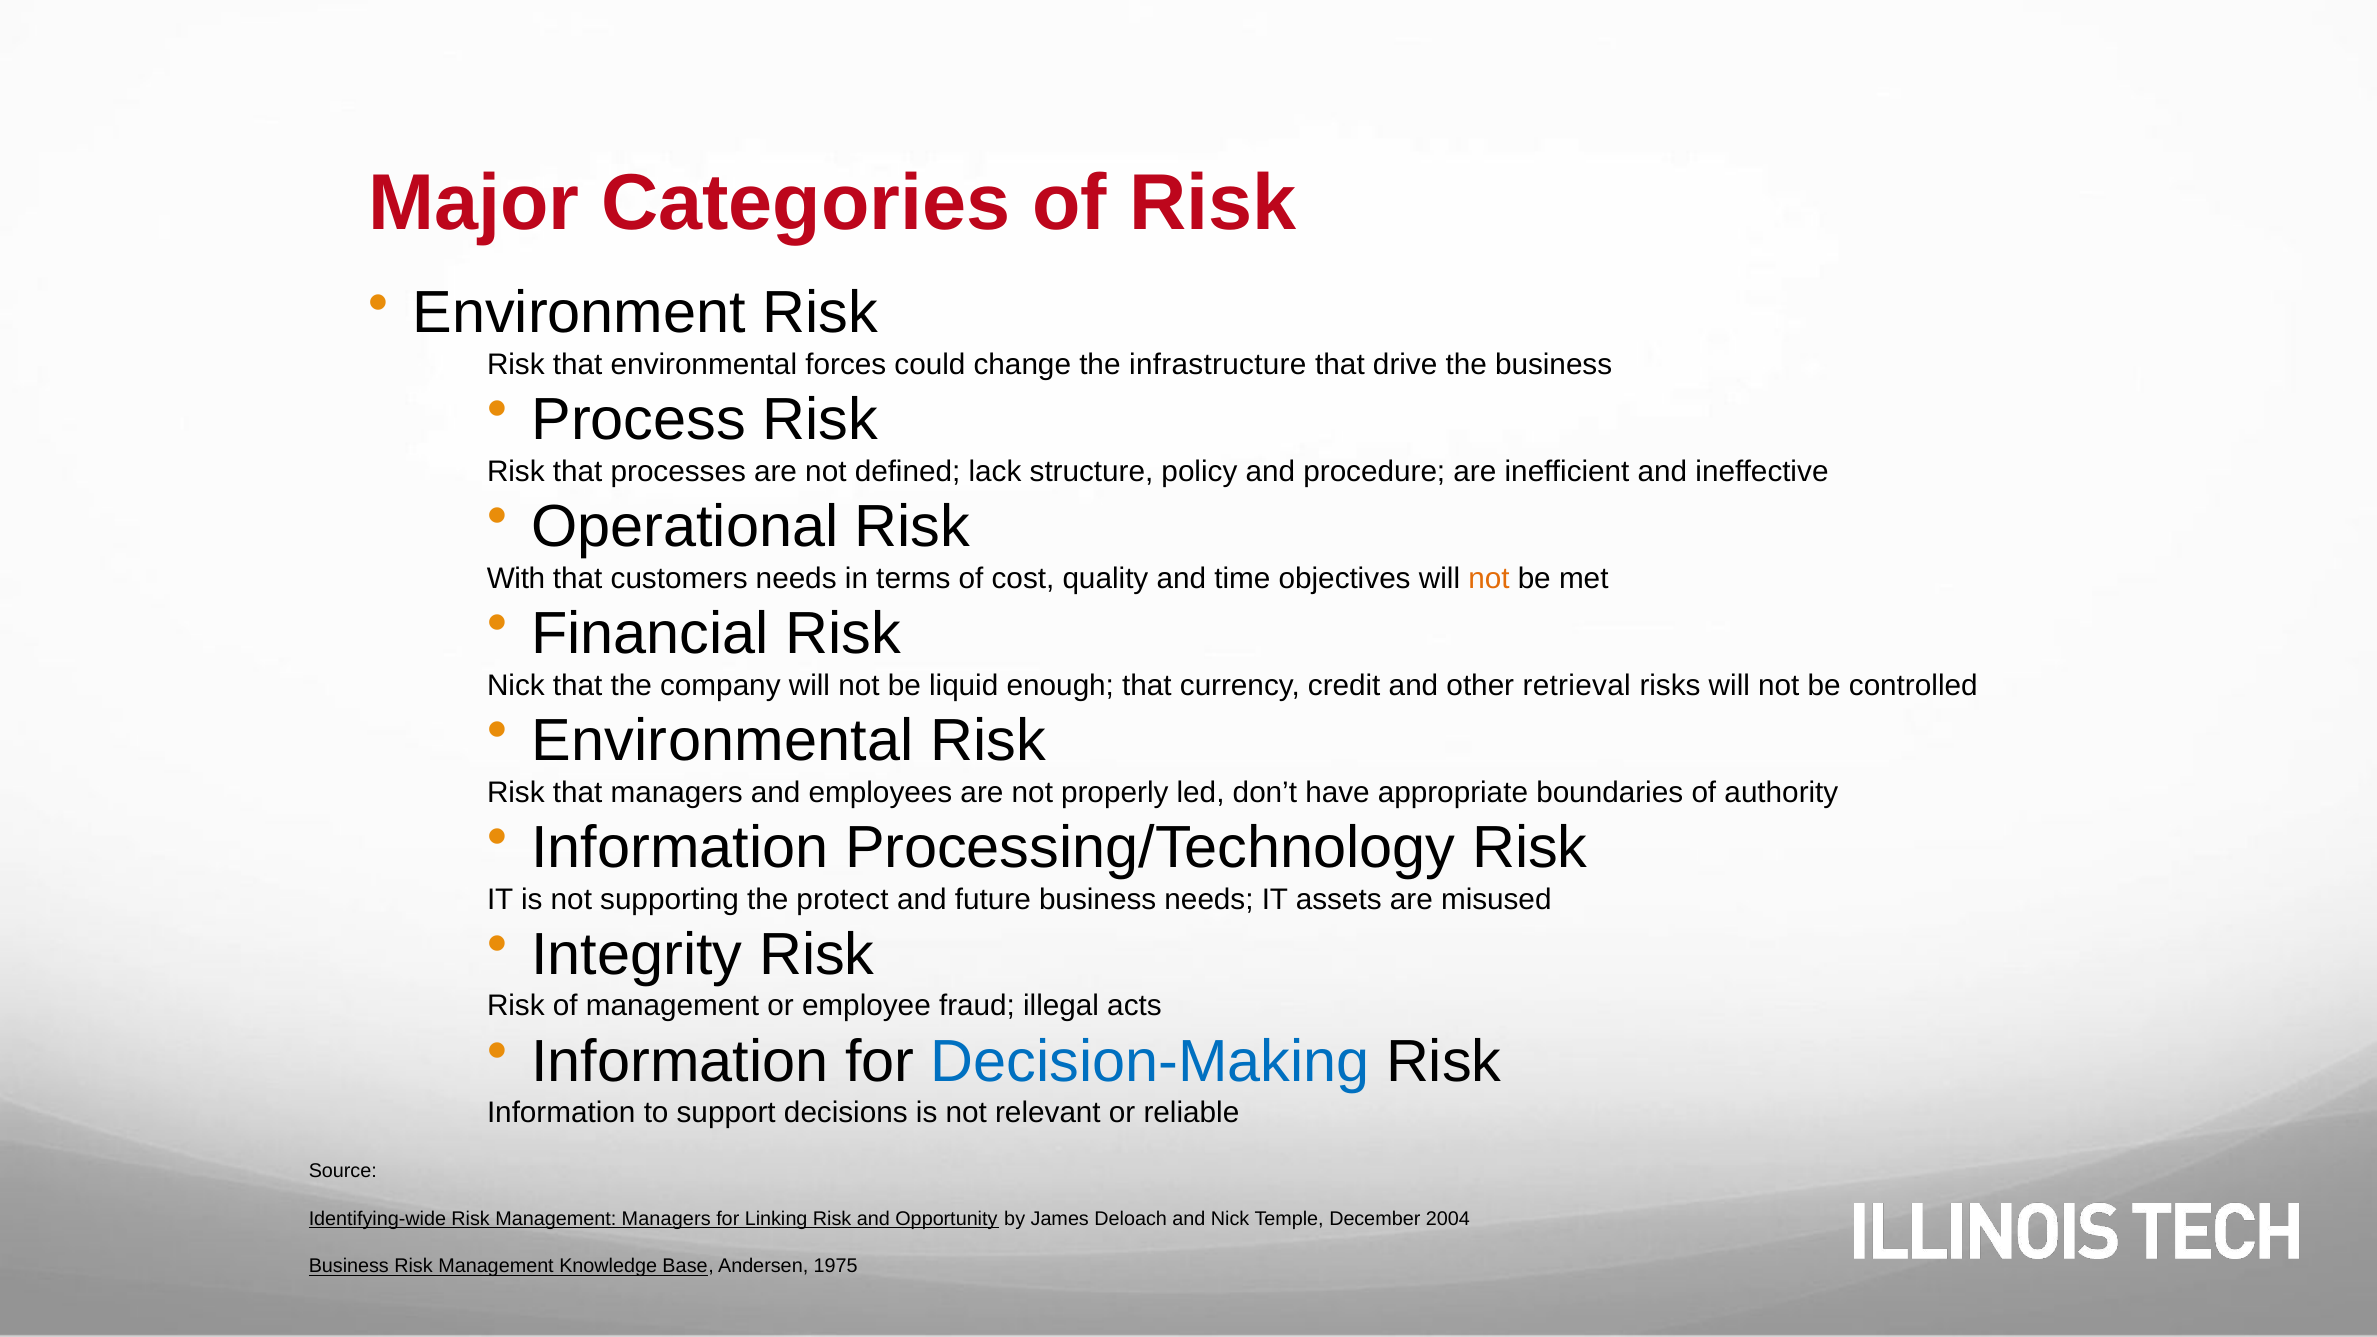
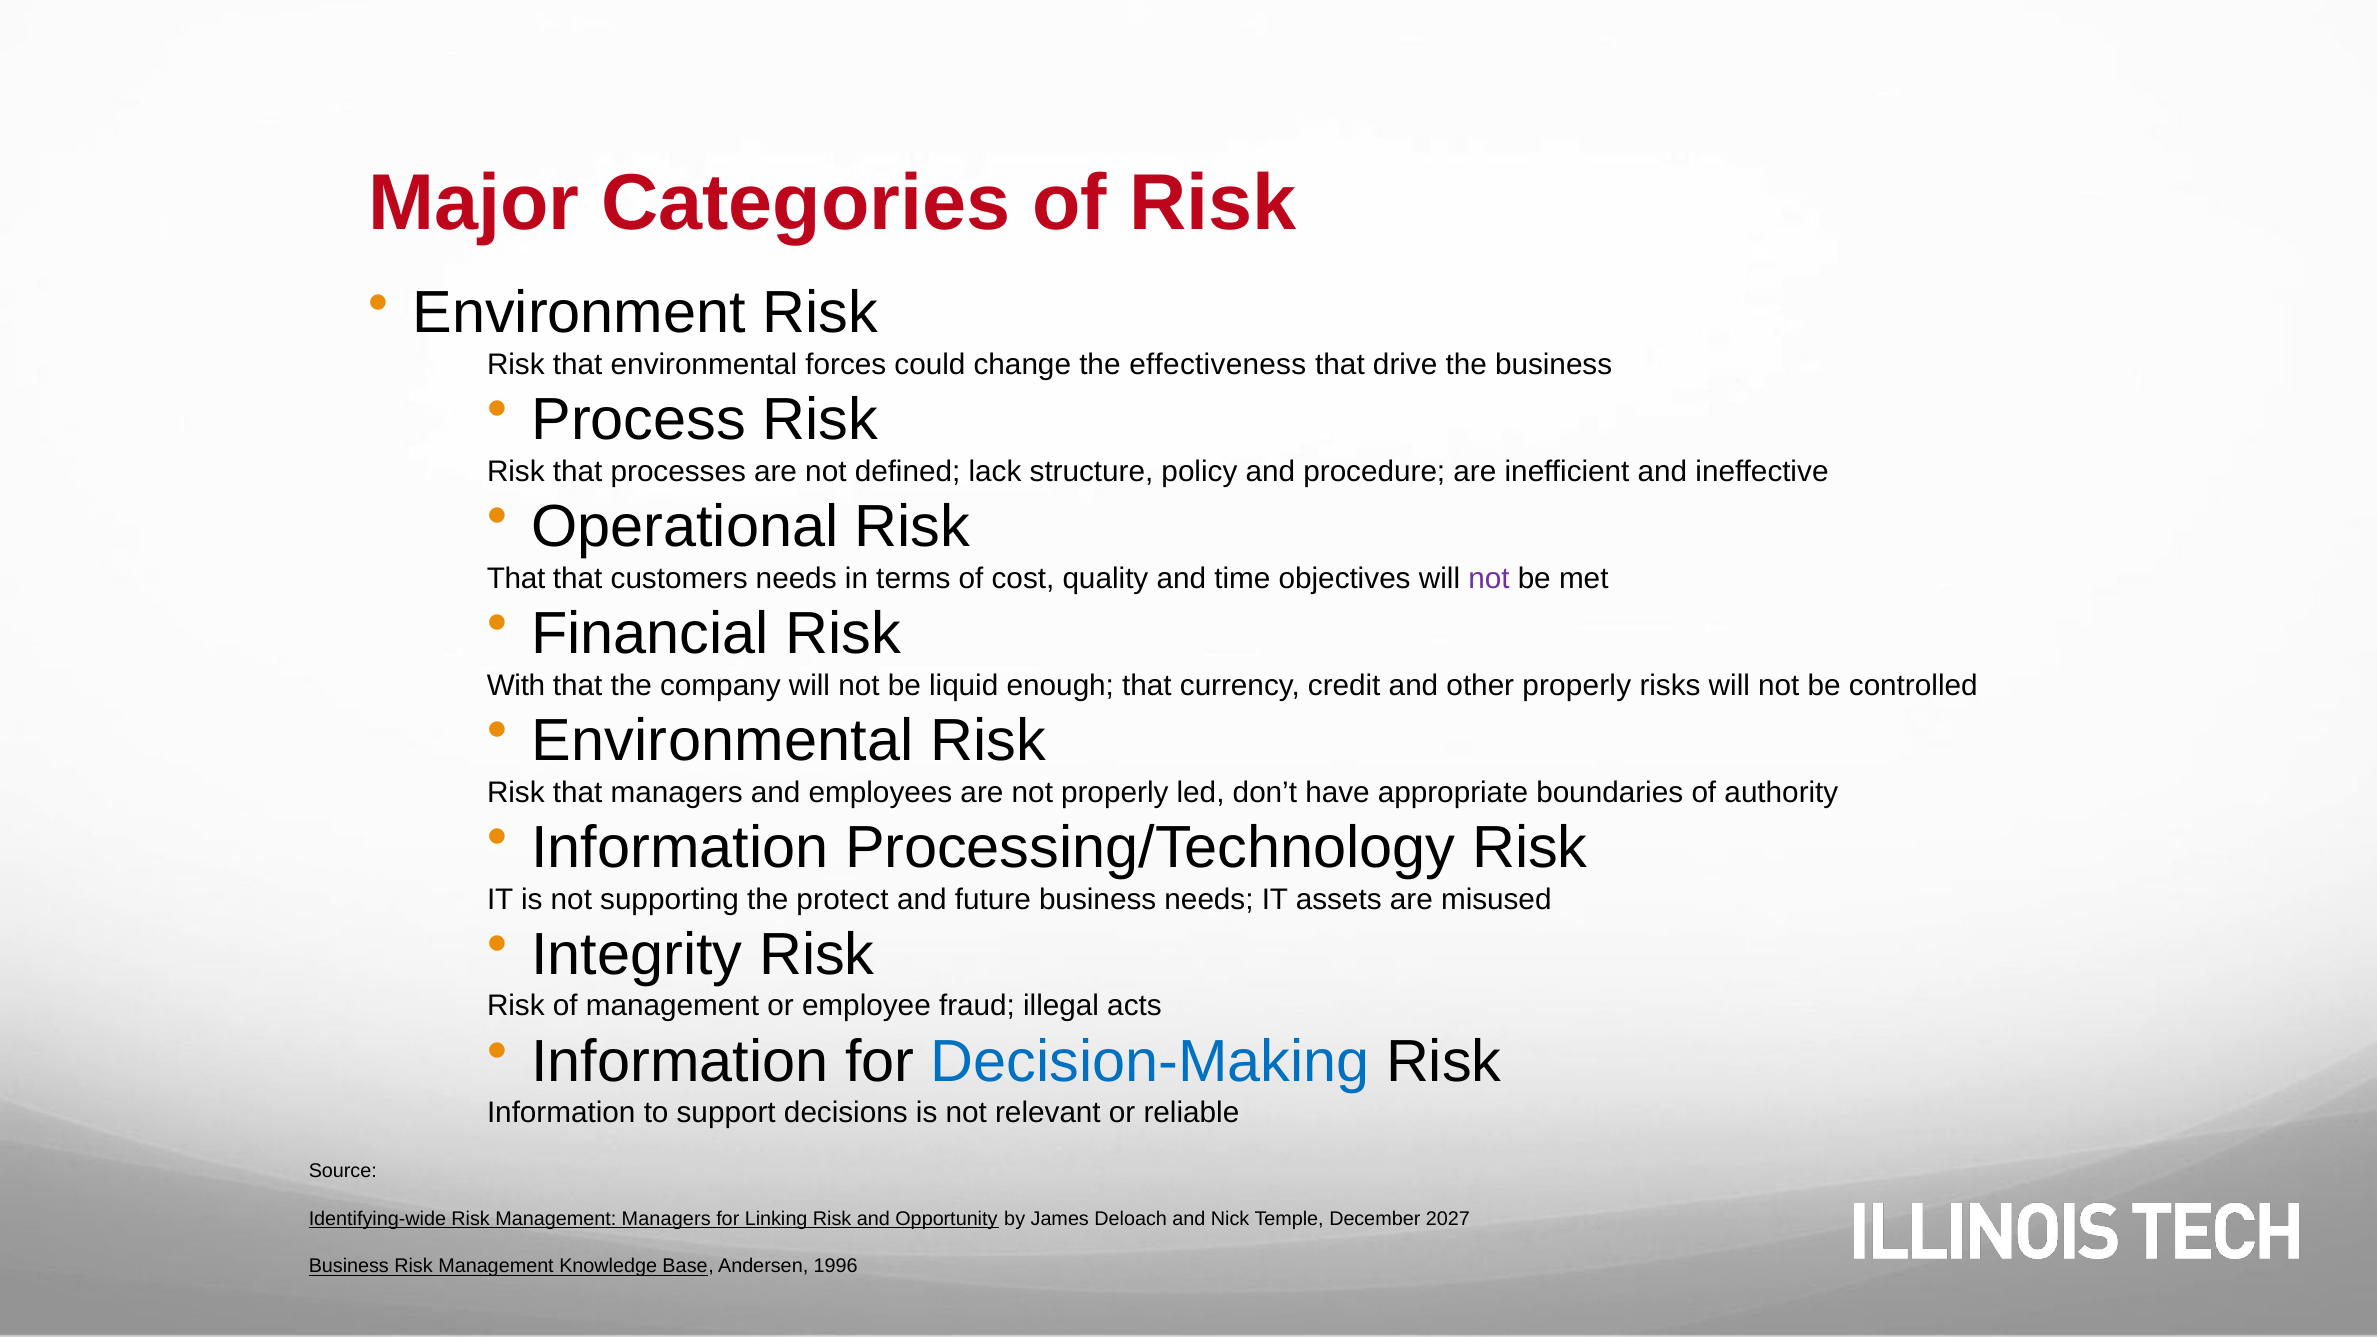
infrastructure: infrastructure -> effectiveness (1218, 364)
With: With -> That (516, 578)
not colour: orange -> purple (1489, 578)
Nick: Nick -> With (516, 685)
other retrieval: retrieval -> properly (1577, 685)
2004: 2004 -> 2027 (1448, 1219)
1975: 1975 -> 1996 (836, 1266)
